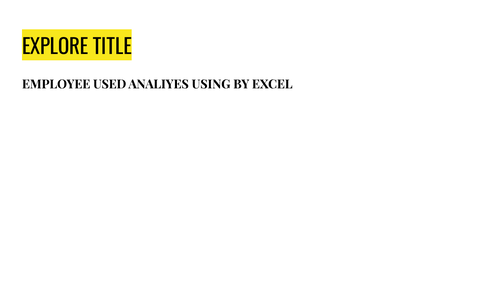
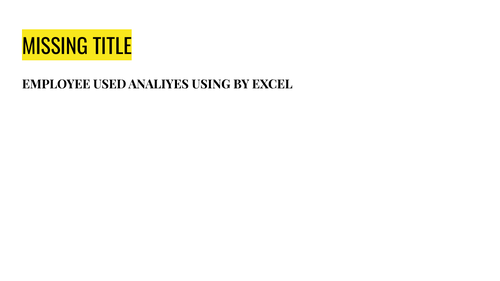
EXPLORE: EXPLORE -> MISSING (55, 47)
